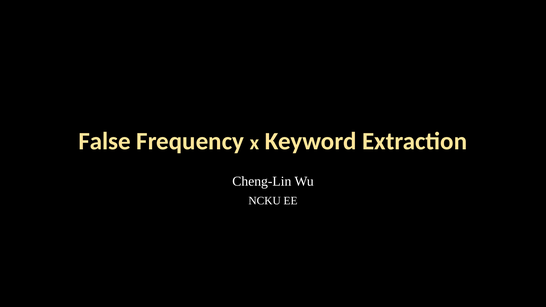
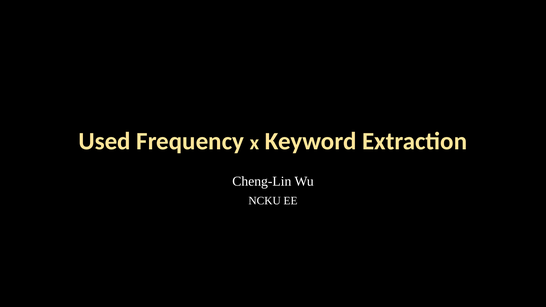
False: False -> Used (105, 141)
